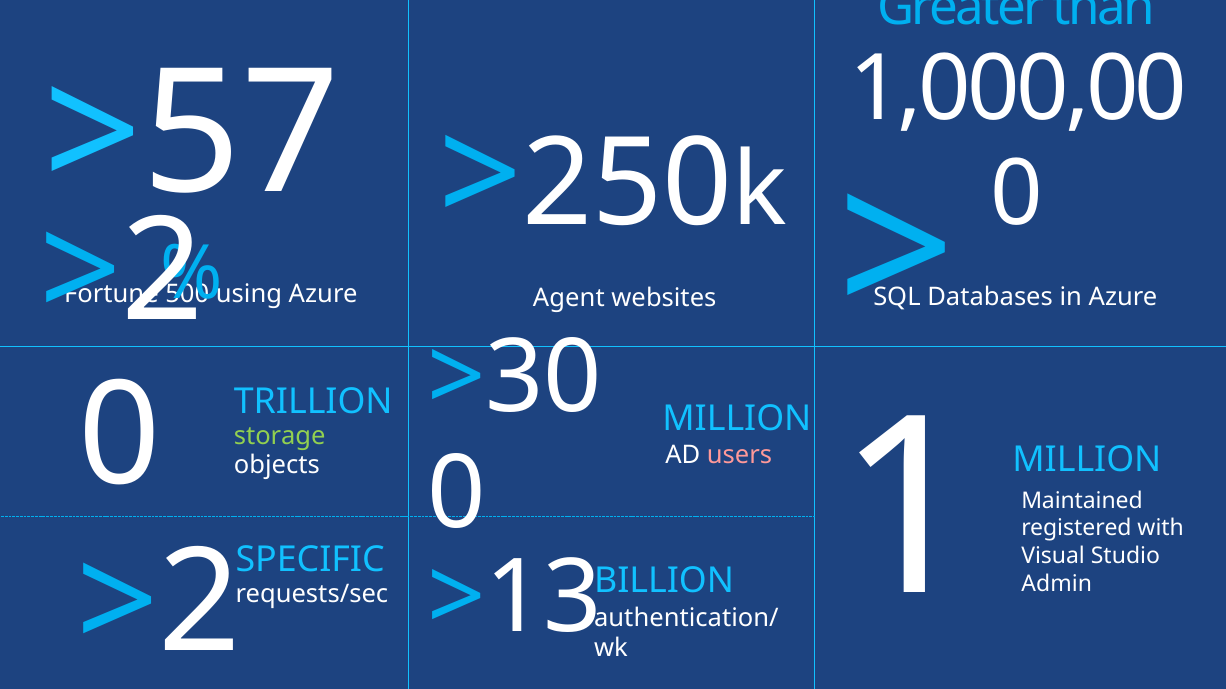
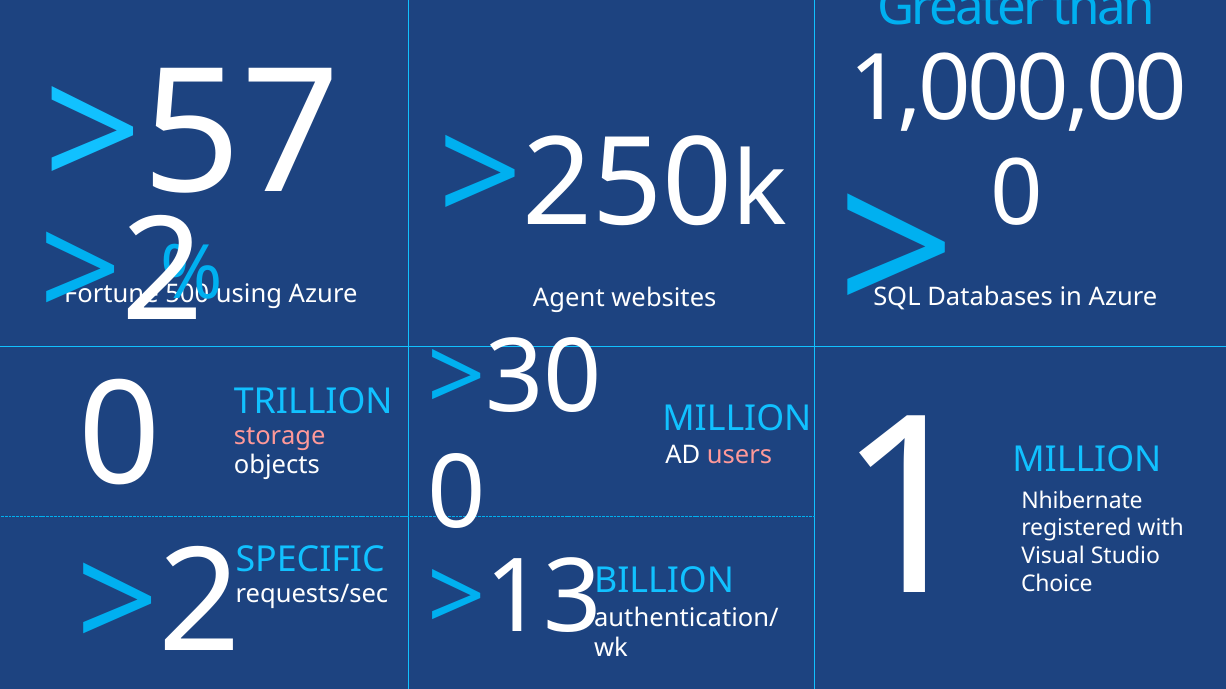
storage colour: light green -> pink (280, 437)
Maintained: Maintained -> Nhibernate (1082, 501)
Admin: Admin -> Choice (1057, 584)
